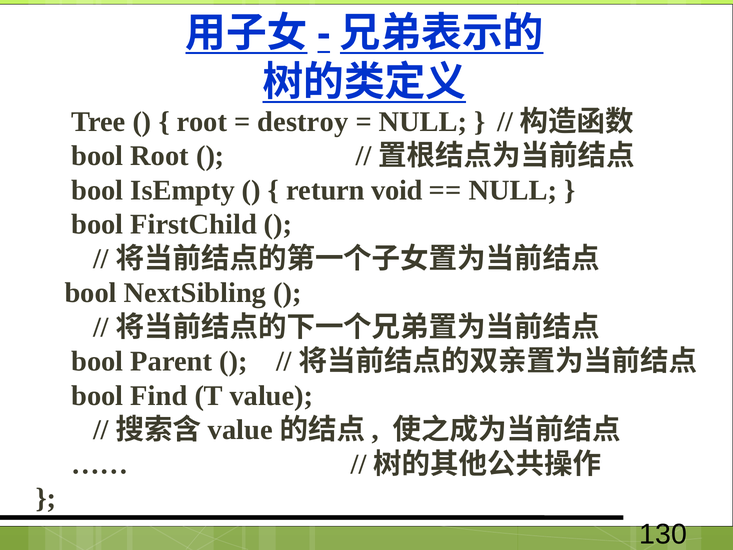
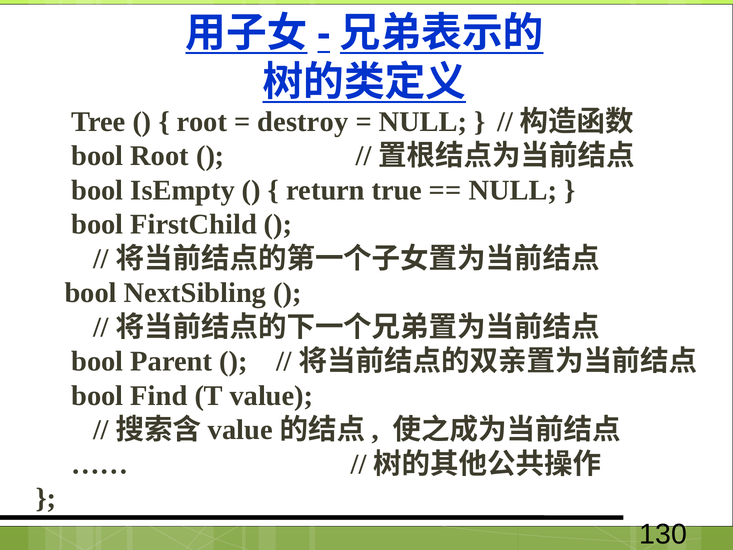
void: void -> true (397, 190)
